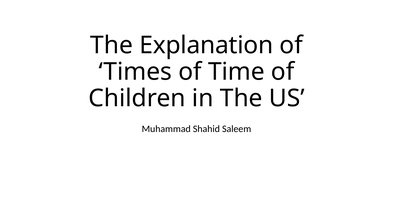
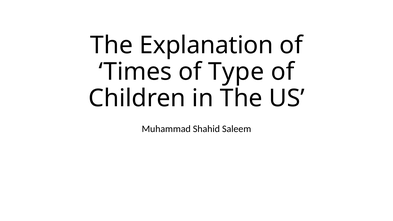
Time: Time -> Type (236, 72)
